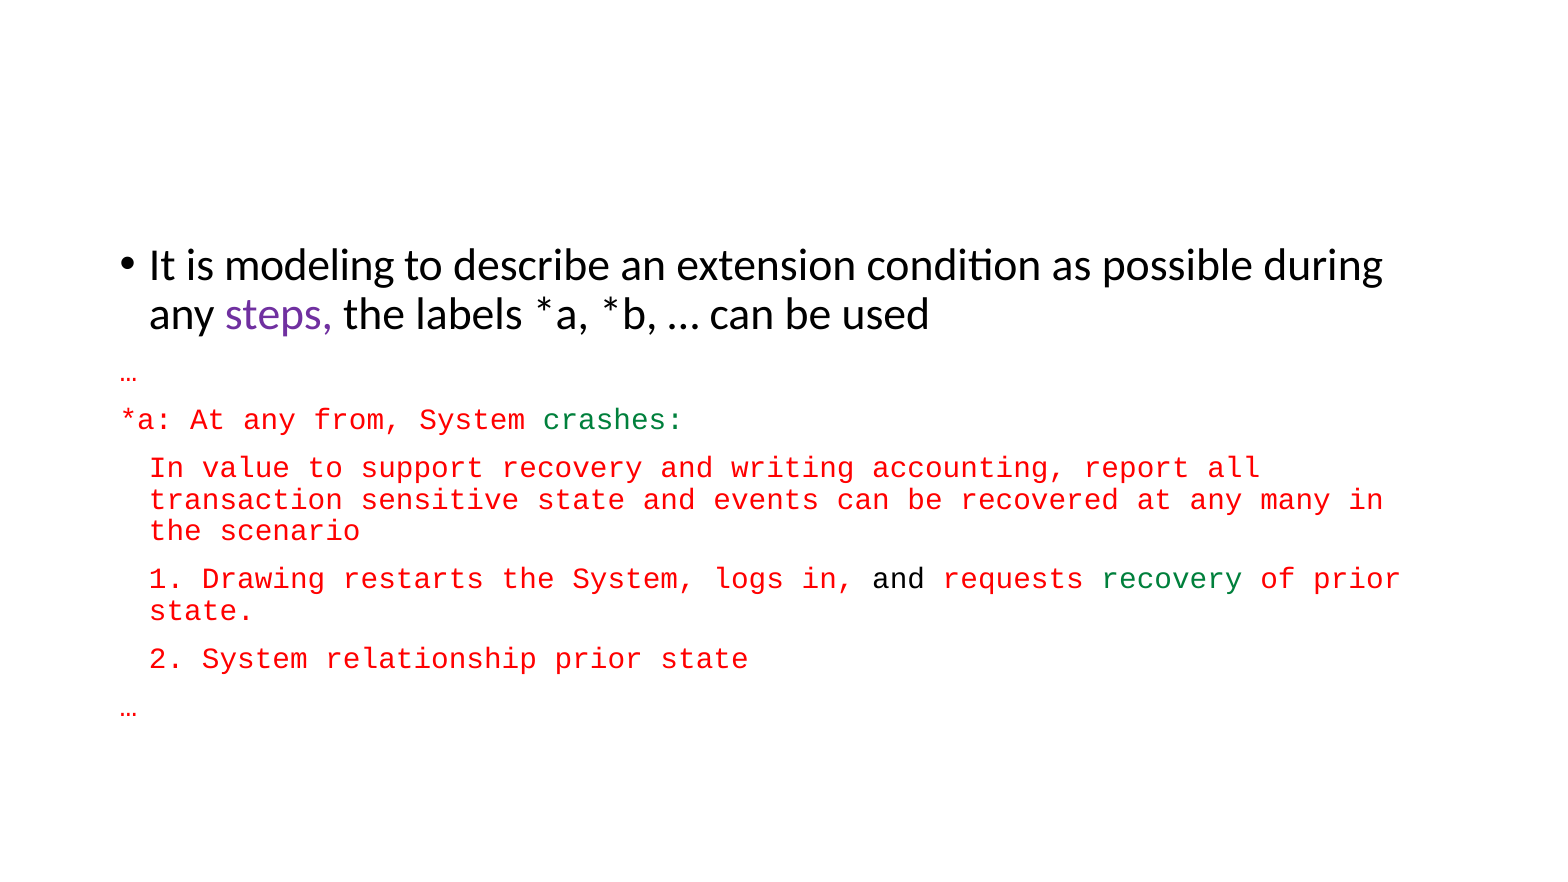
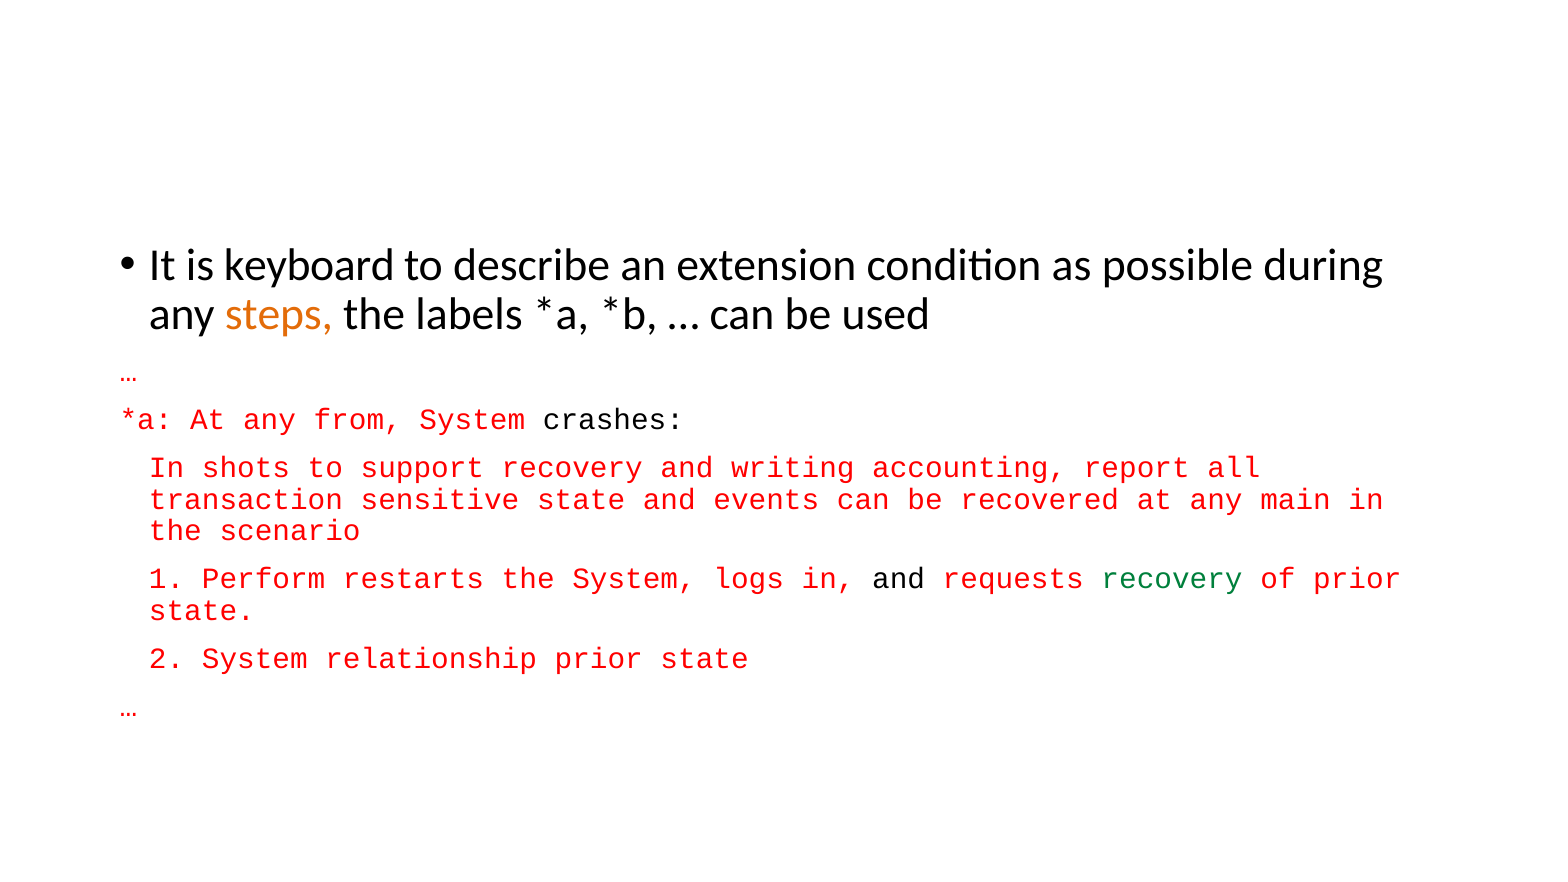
modeling: modeling -> keyboard (309, 265)
steps colour: purple -> orange (279, 314)
crashes colour: green -> black (613, 419)
value: value -> shots (246, 468)
many: many -> main (1296, 499)
Drawing: Drawing -> Perform (264, 579)
